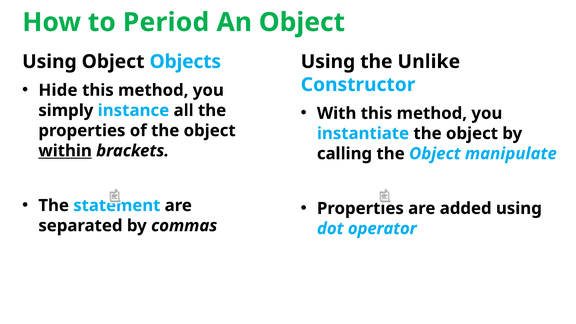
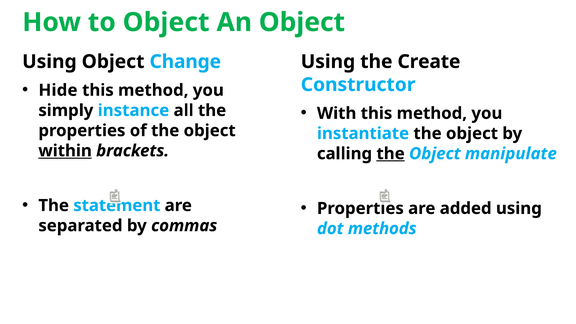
to Period: Period -> Object (166, 22)
Objects: Objects -> Change (185, 62)
Unlike: Unlike -> Create (429, 62)
the underline: none -> present (391, 154)
operator: operator -> methods (382, 229)
